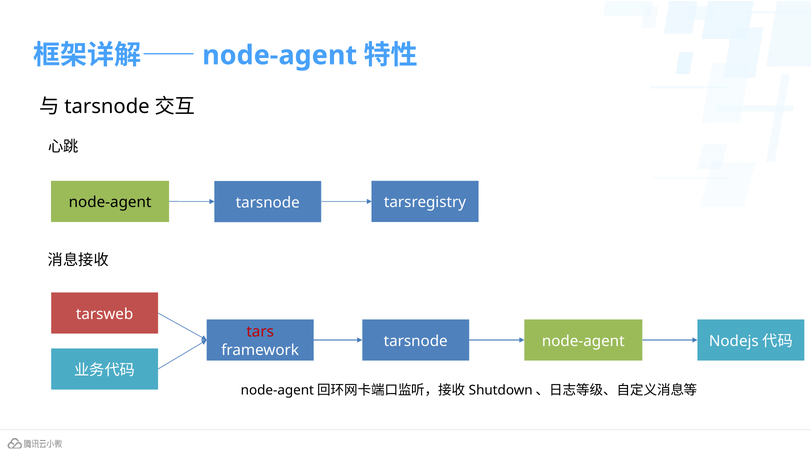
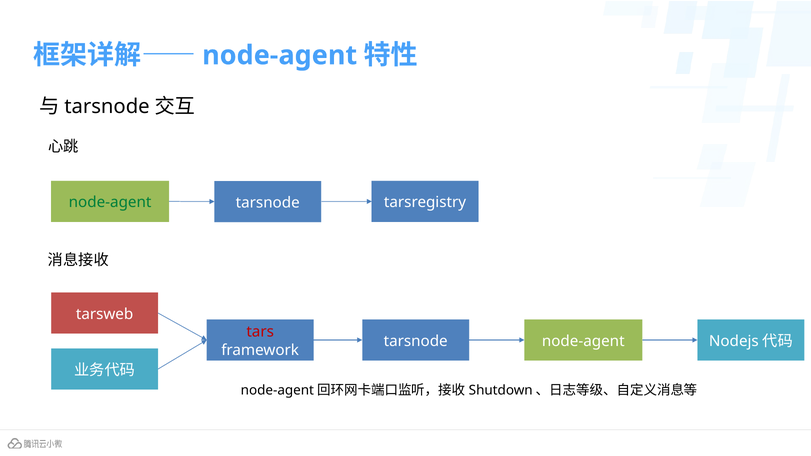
node-agent colour: black -> green (110, 203)
